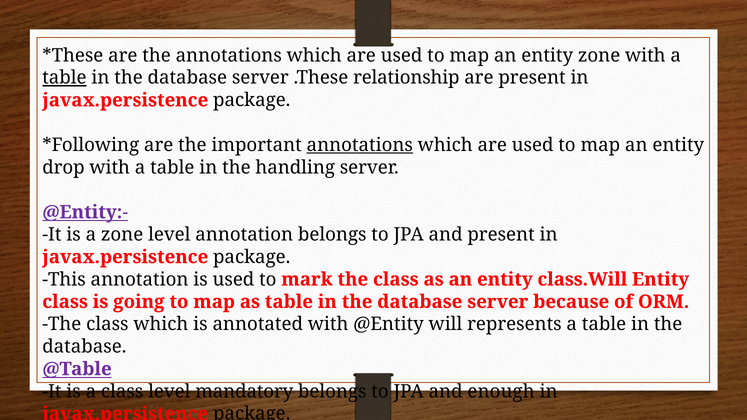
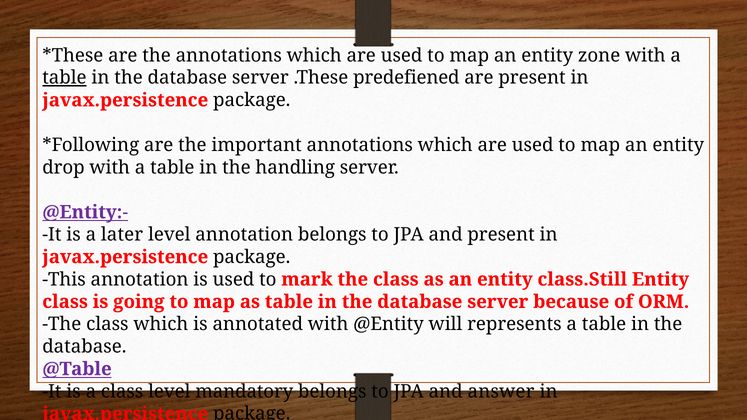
relationship: relationship -> predefiened (406, 78)
annotations underline: present -> none (360, 145)
a zone: zone -> later (122, 235)
class.Will: class.Will -> class.Still (582, 279)
enough: enough -> answer (501, 392)
